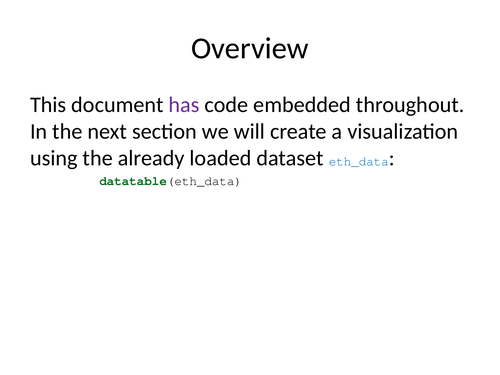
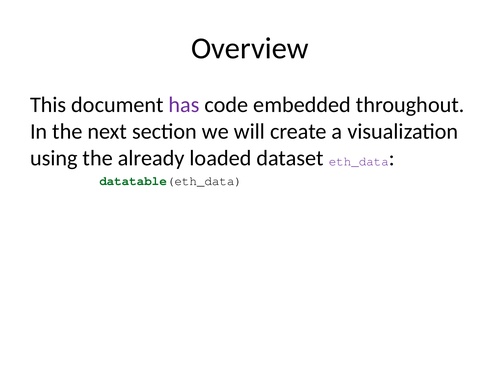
eth_data colour: blue -> purple (359, 161)
